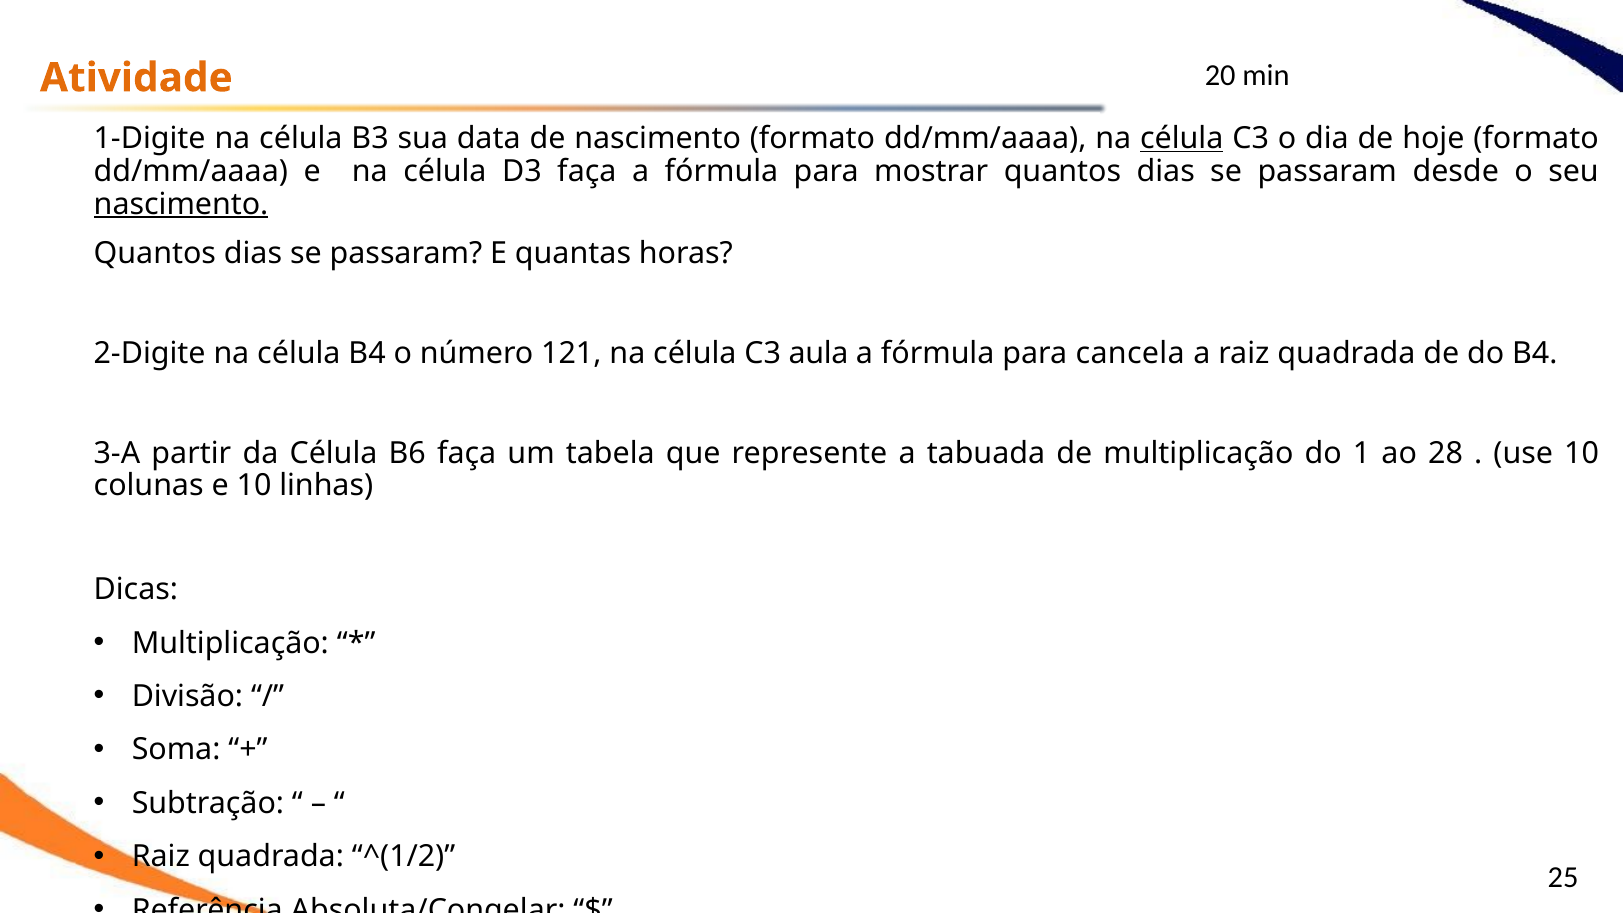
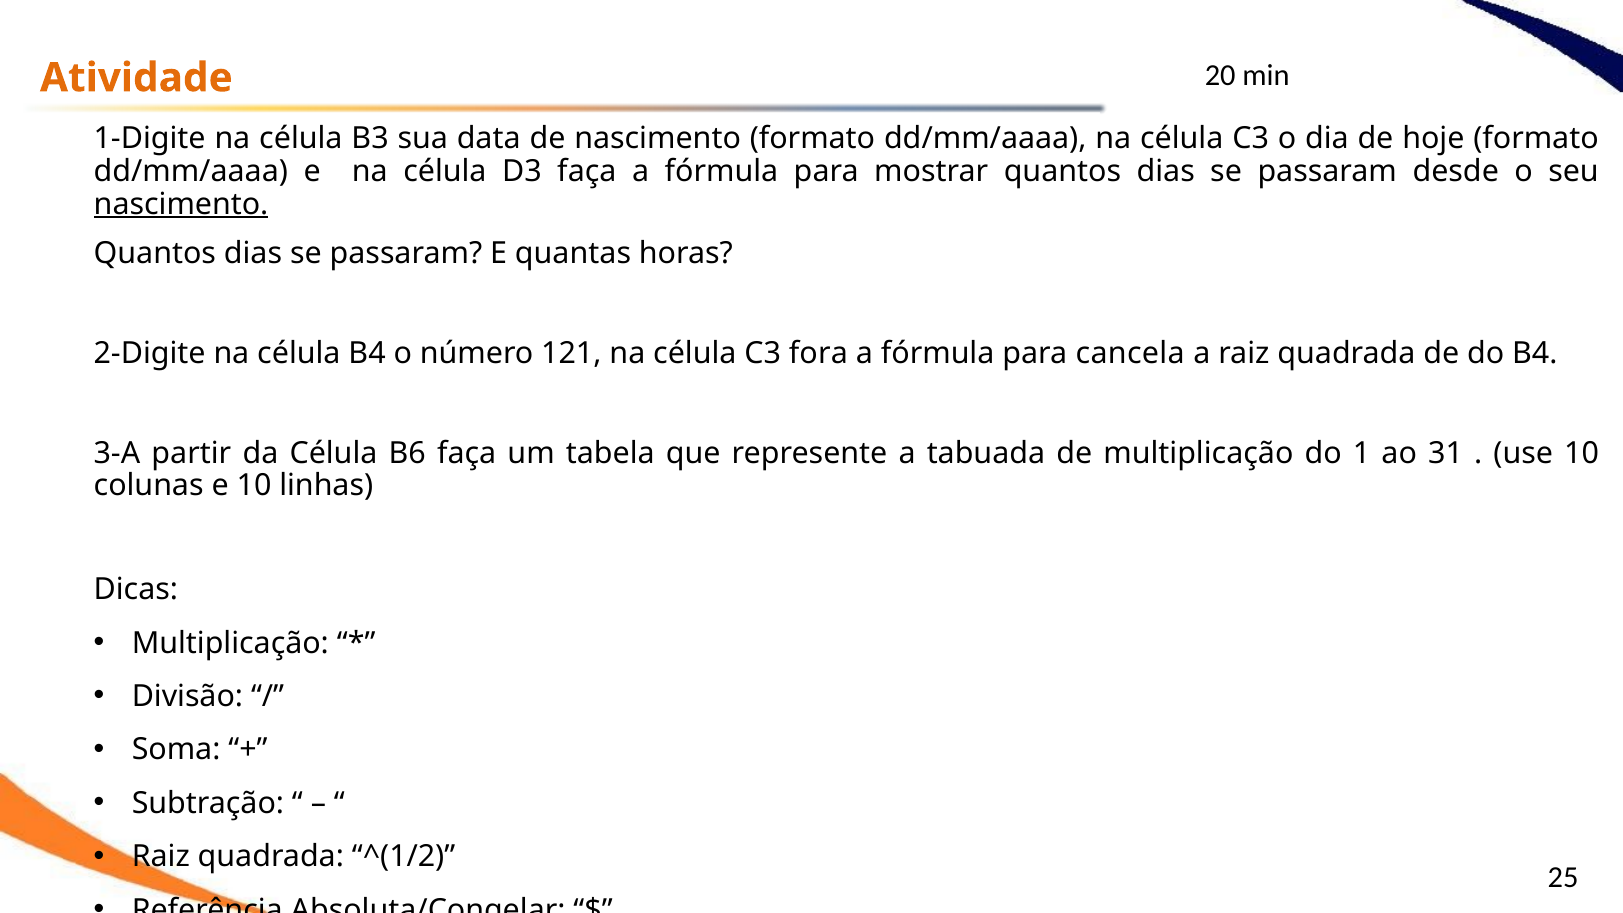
célula underline: present -> none (1182, 138)
aula: aula -> fora (818, 353)
28: 28 -> 31 (1446, 453)
